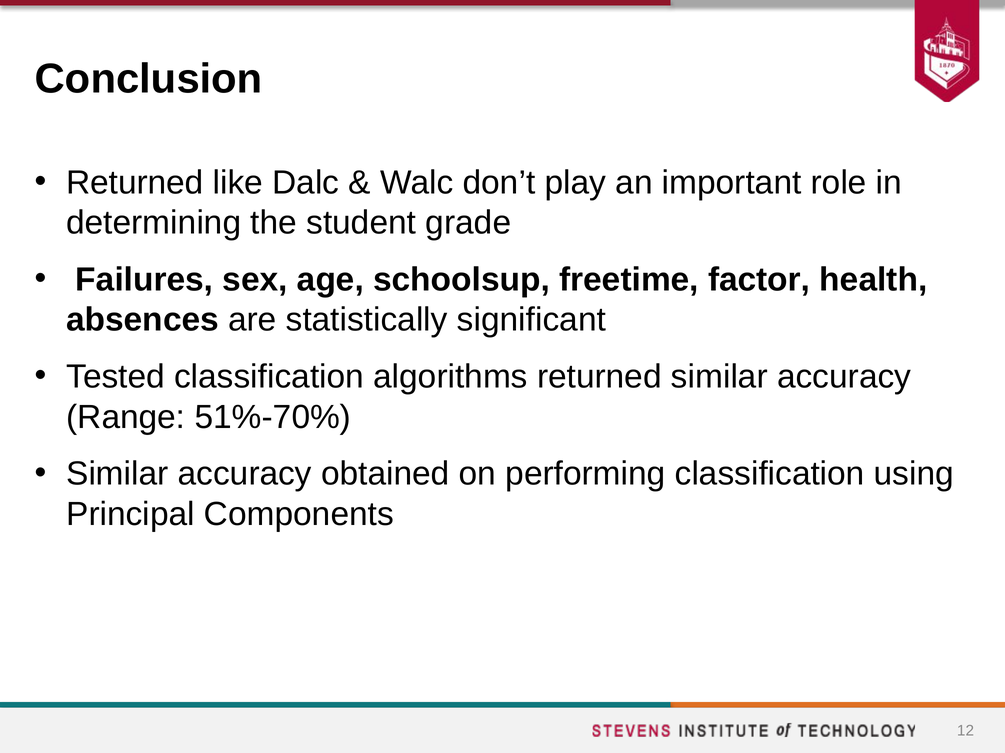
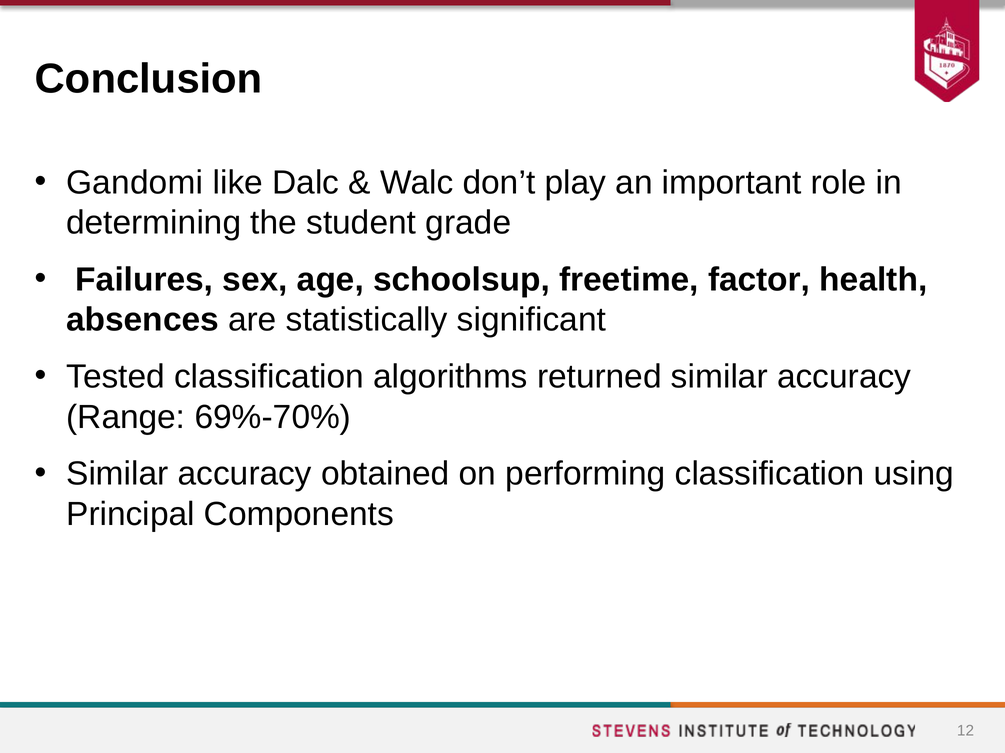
Returned: Returned -> Gandomi (135, 183)
51%-70%: 51%-70% -> 69%-70% (273, 417)
